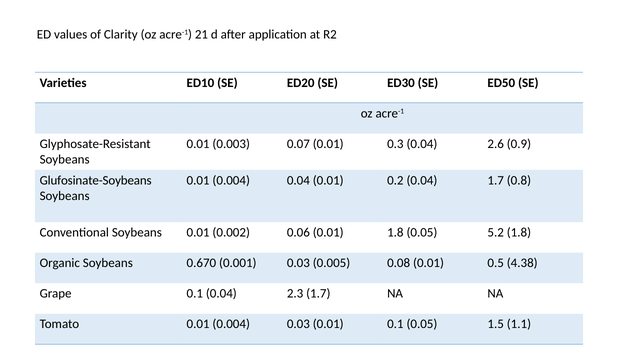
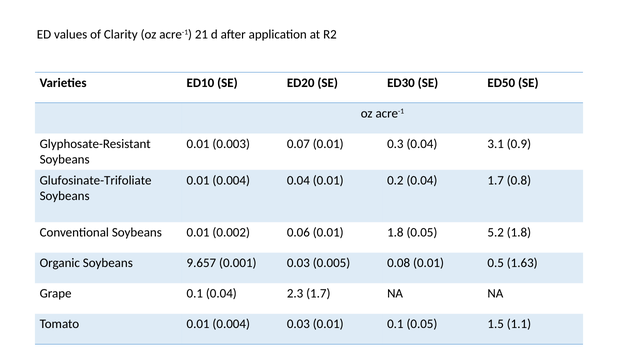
2.6: 2.6 -> 3.1 (496, 144)
Glufosinate-Soybeans: Glufosinate-Soybeans -> Glufosinate-Trifoliate (96, 180)
0.670: 0.670 -> 9.657 (201, 263)
4.38: 4.38 -> 1.63 (522, 263)
